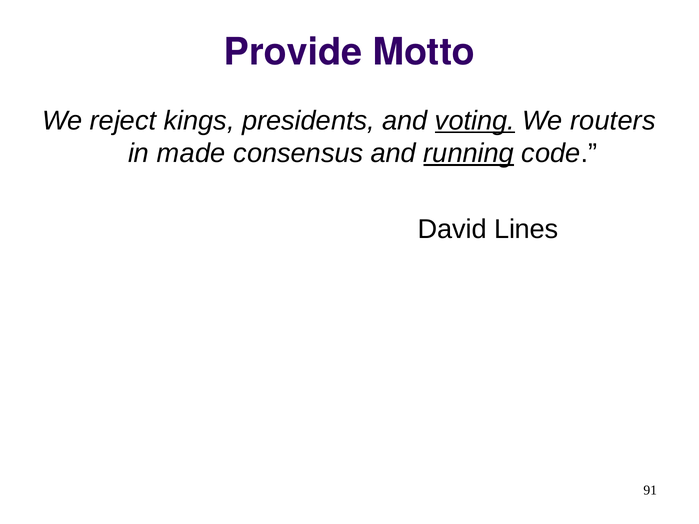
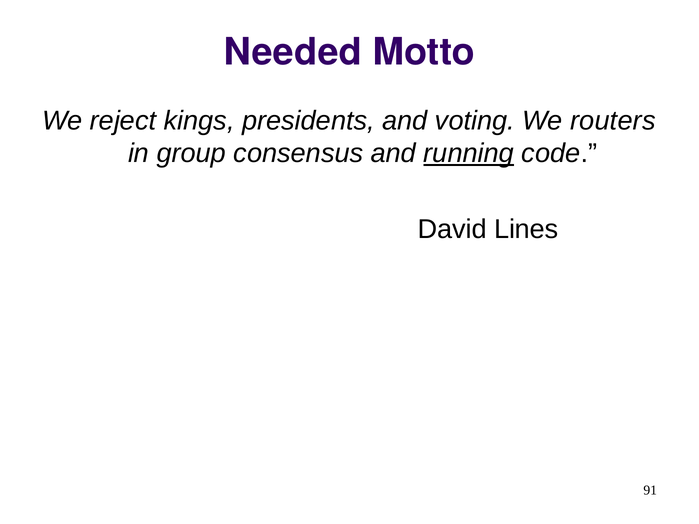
Provide: Provide -> Needed (293, 52)
voting underline: present -> none (475, 121)
made: made -> group (191, 153)
